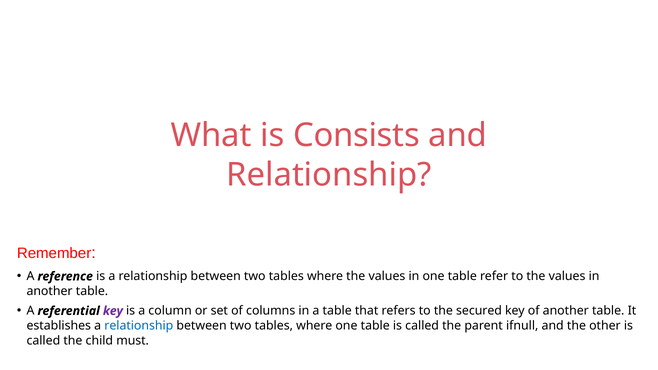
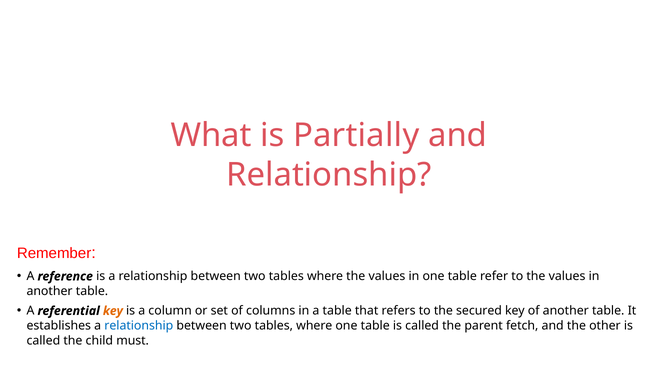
Consists: Consists -> Partially (356, 136)
key colour: purple -> orange (113, 311)
ifnull: ifnull -> fetch (522, 326)
